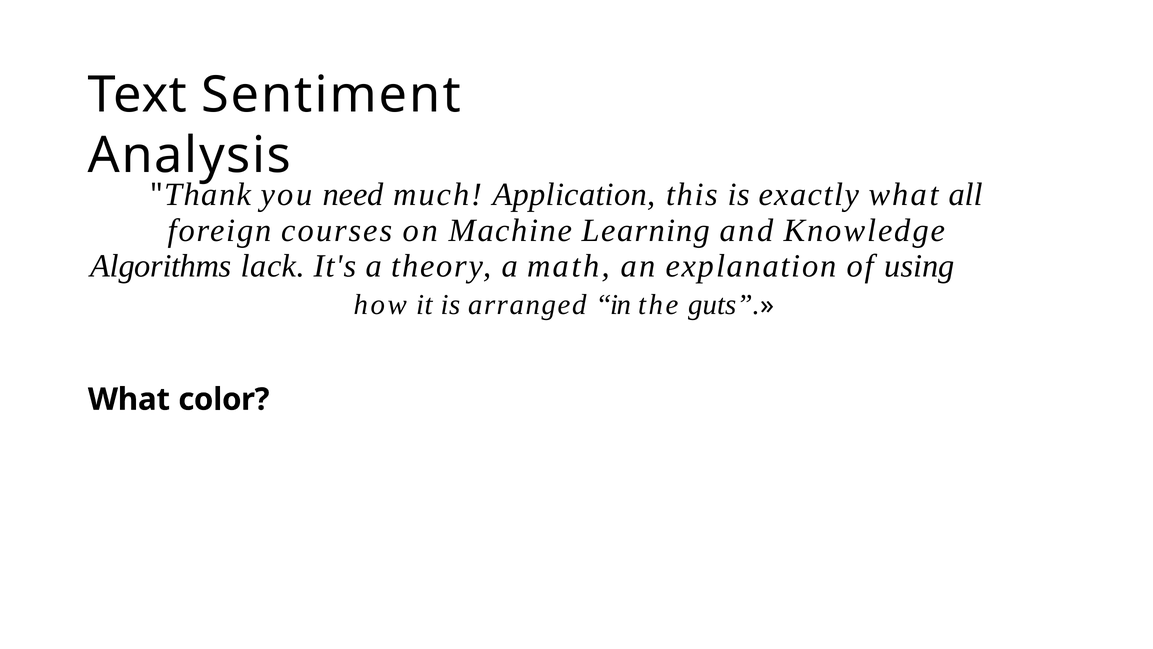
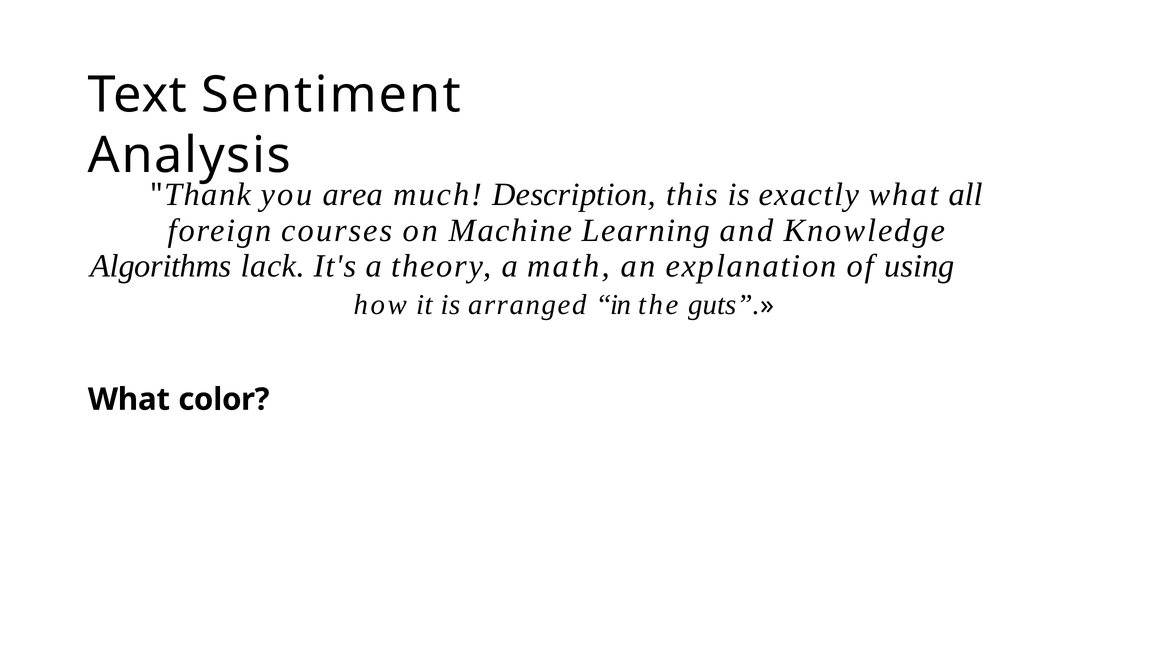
need: need -> area (353, 195)
Application: Application -> Description (574, 195)
